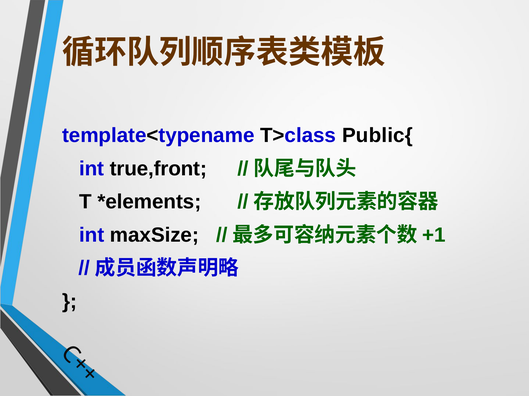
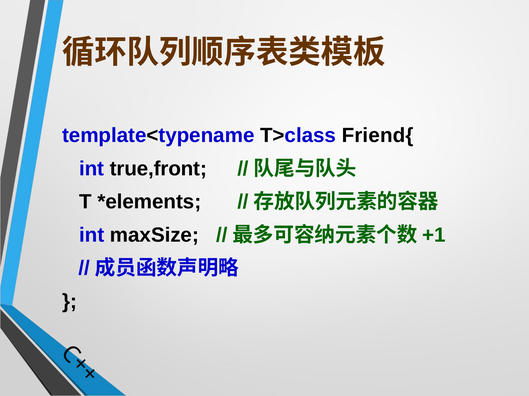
Public{: Public{ -> Friend{ (378, 136)
